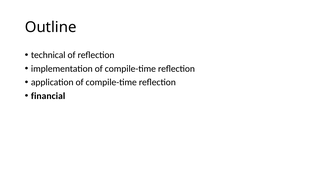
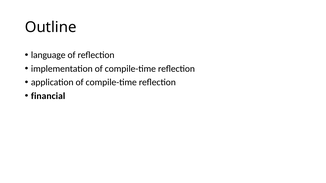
technical: technical -> language (48, 55)
